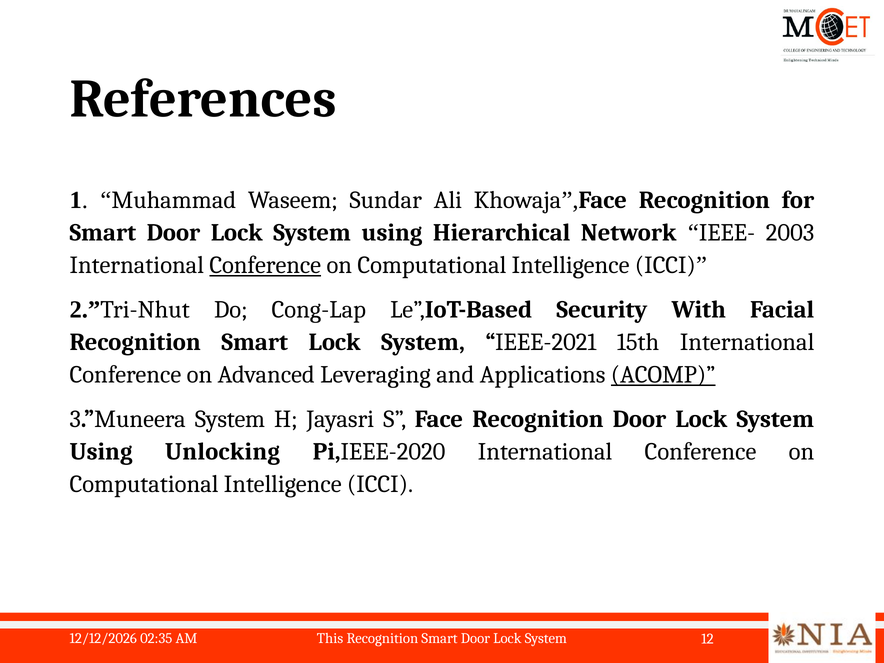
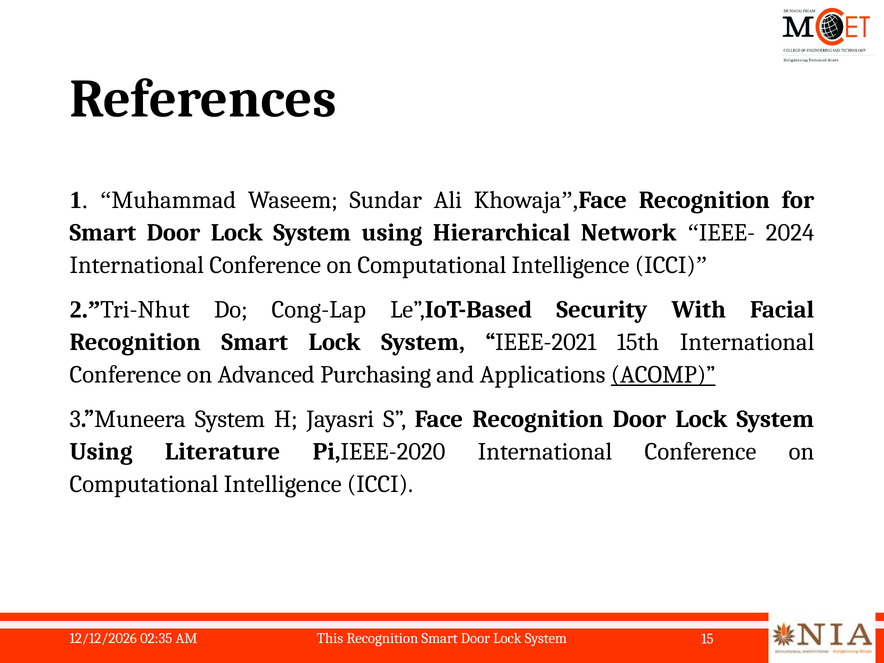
2003: 2003 -> 2024 (790, 233)
Conference underline: present -> none (265, 265)
Leveraging: Leveraging -> Purchasing (376, 375)
Unlocking: Unlocking -> Literature (223, 452)
12: 12 -> 15 (707, 639)
